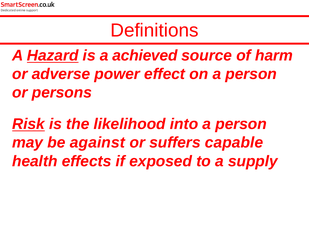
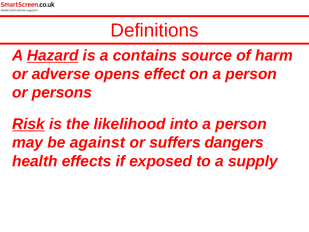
achieved: achieved -> contains (145, 55)
power: power -> opens (117, 74)
capable: capable -> dangers (234, 142)
